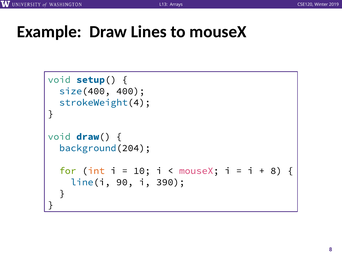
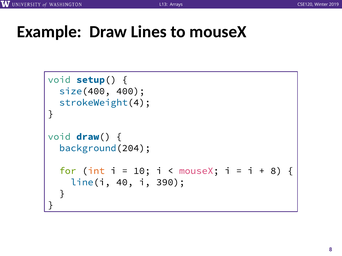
90: 90 -> 40 (125, 182)
